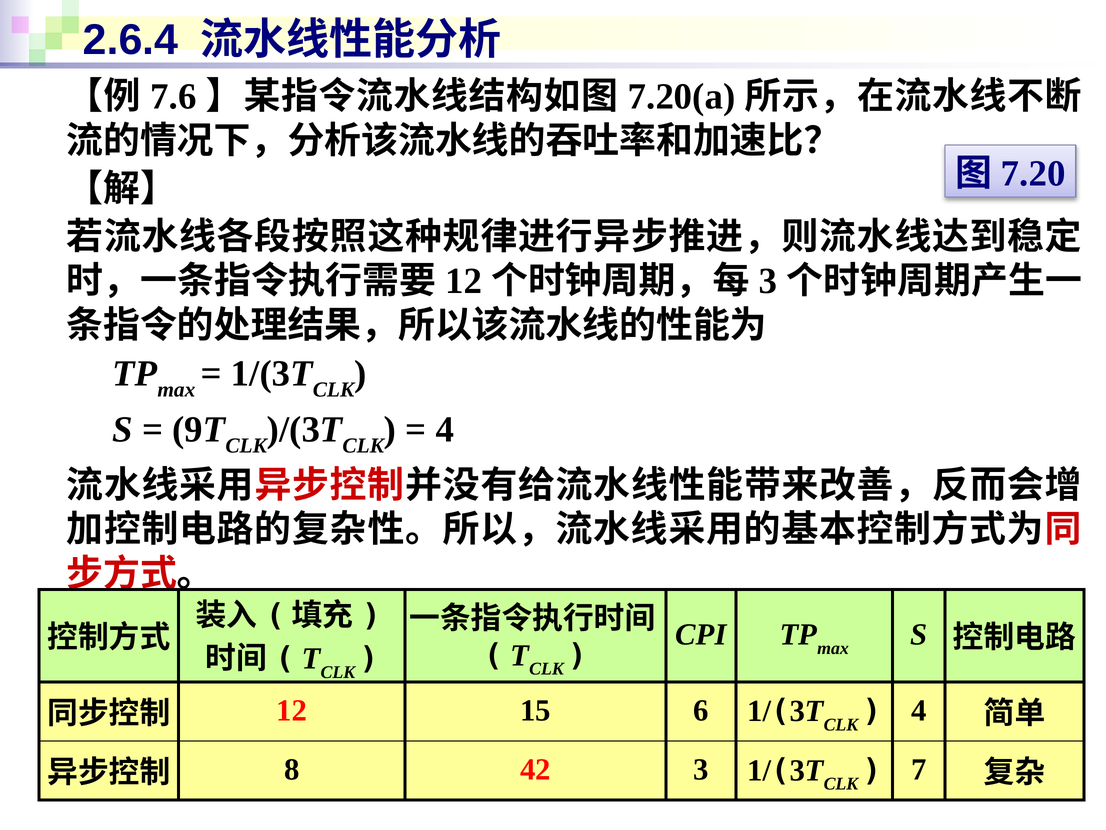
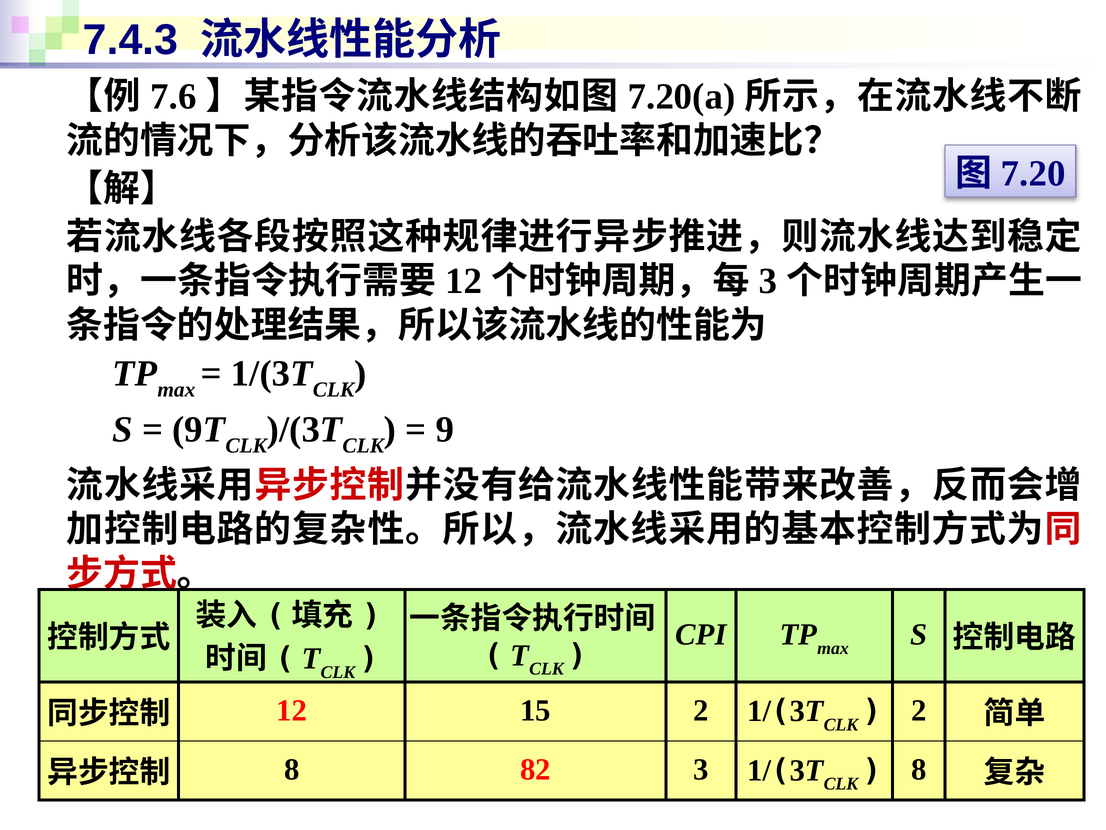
2.6.4: 2.6.4 -> 7.4.3 (131, 40)
4: 4 -> 9 (445, 429)
15 6: 6 -> 2 (701, 710)
4: 4 -> 2 (919, 710)
42: 42 -> 82 (536, 769)
7: 7 -> 8 (919, 769)
